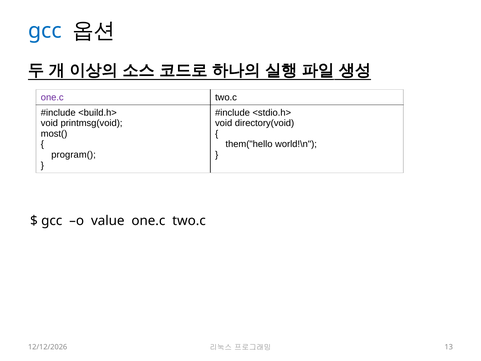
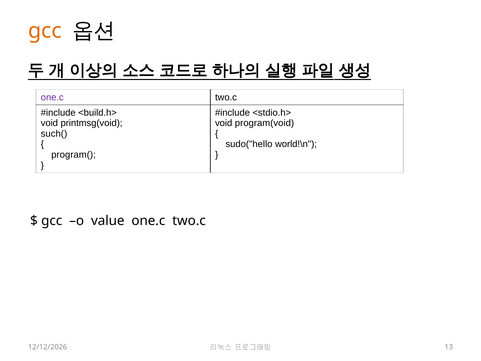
gcc colour: blue -> orange (45, 31)
directory(void: directory(void -> program(void (264, 123)
most(: most( -> such( (54, 134)
them("hello: them("hello -> sudo("hello (249, 144)
